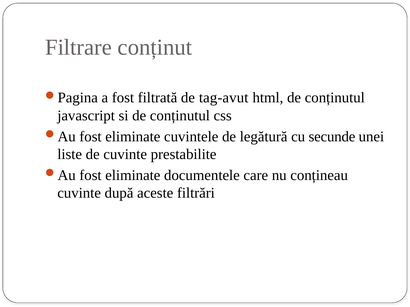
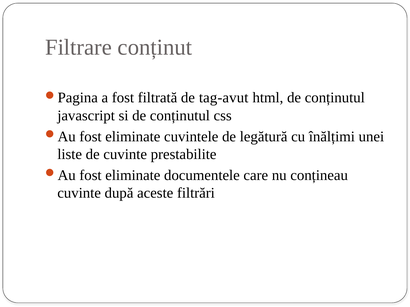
secunde: secunde -> înălțimi (332, 137)
